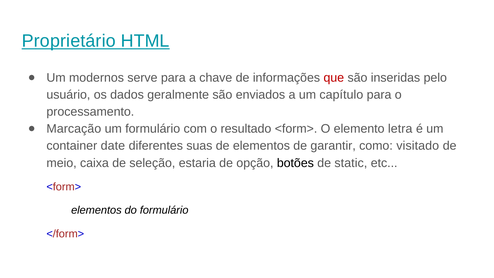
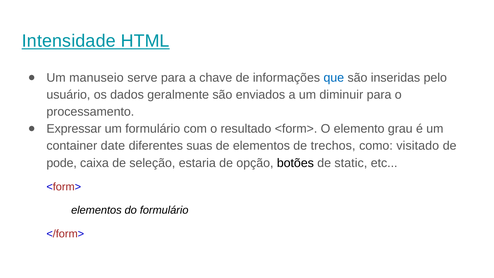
Proprietário: Proprietário -> Intensidade (69, 41)
modernos: modernos -> manuseio (96, 78)
que colour: red -> blue (334, 78)
capítulo: capítulo -> diminuir (341, 95)
Marcação: Marcação -> Expressar (74, 129)
letra: letra -> grau (400, 129)
garantir: garantir -> trechos (333, 146)
meio: meio -> pode (62, 163)
